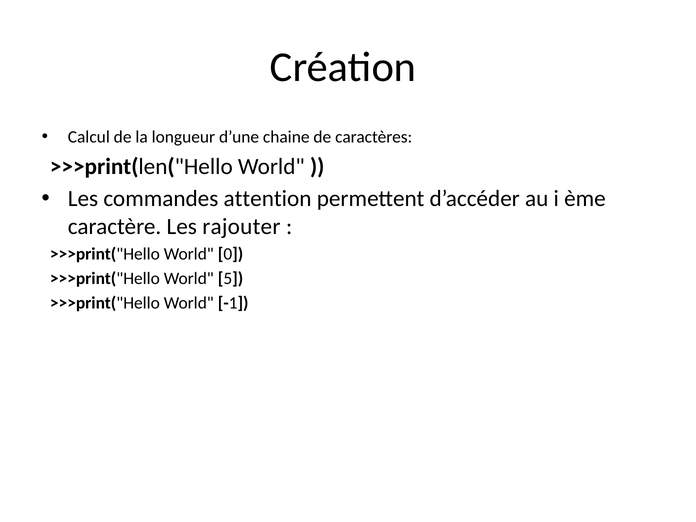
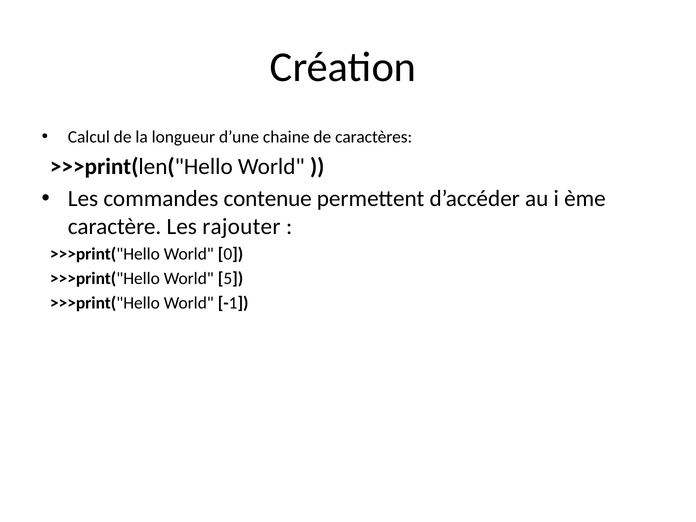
attention: attention -> contenue (268, 199)
